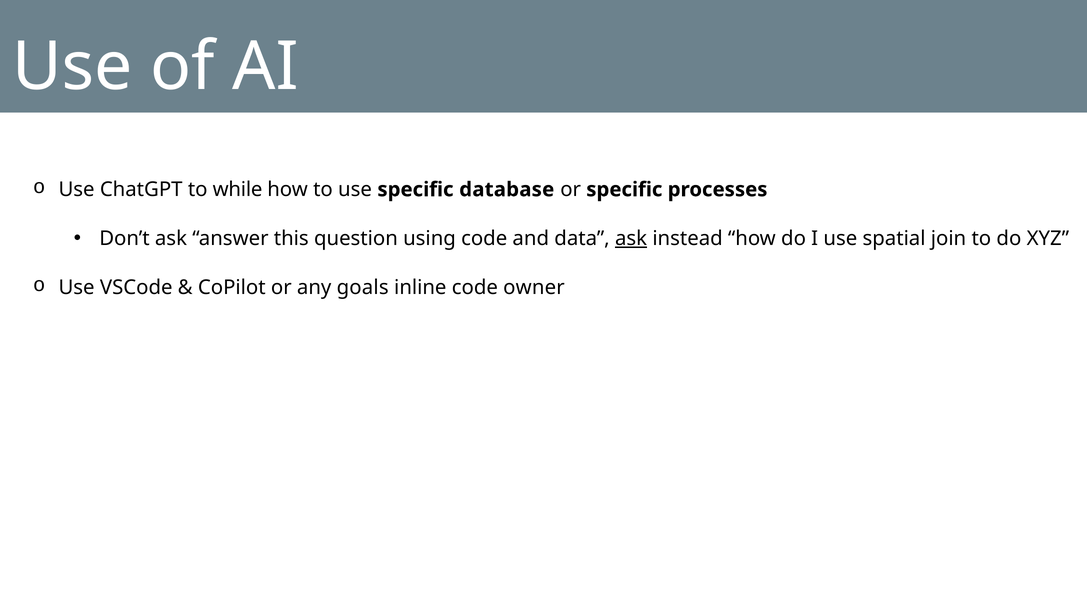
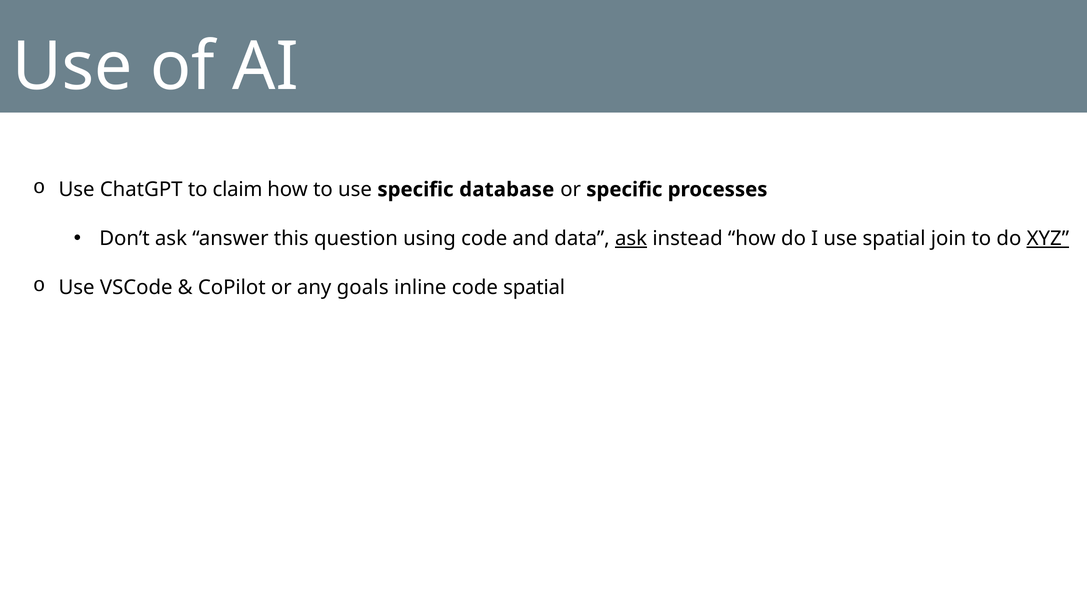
while: while -> claim (238, 190)
XYZ underline: none -> present (1048, 239)
code owner: owner -> spatial (534, 287)
